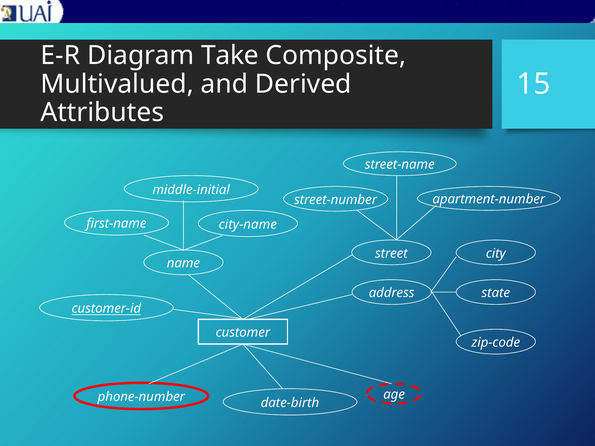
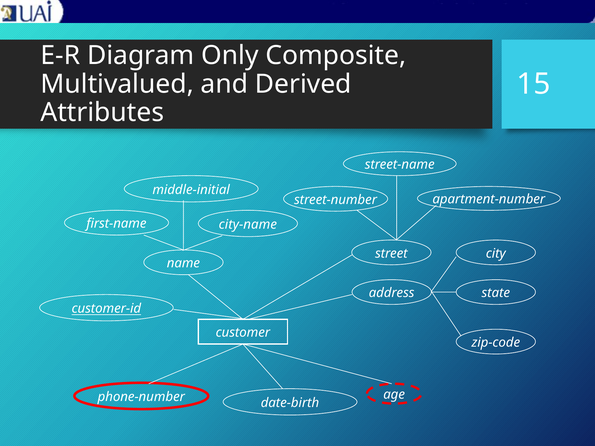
Take: Take -> Only (230, 55)
